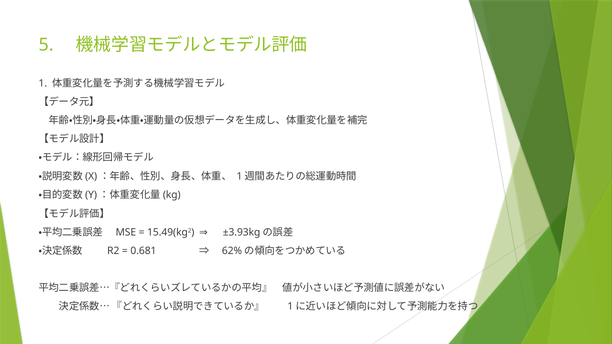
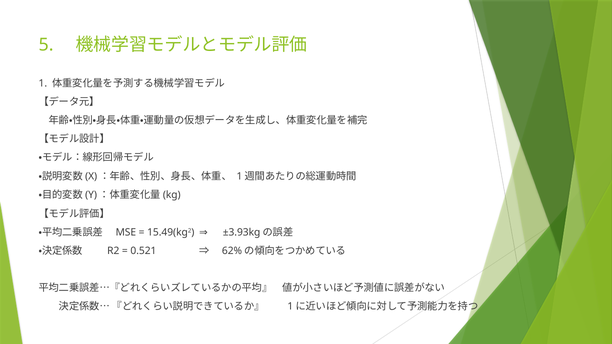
0.681: 0.681 -> 0.521 (143, 251)
